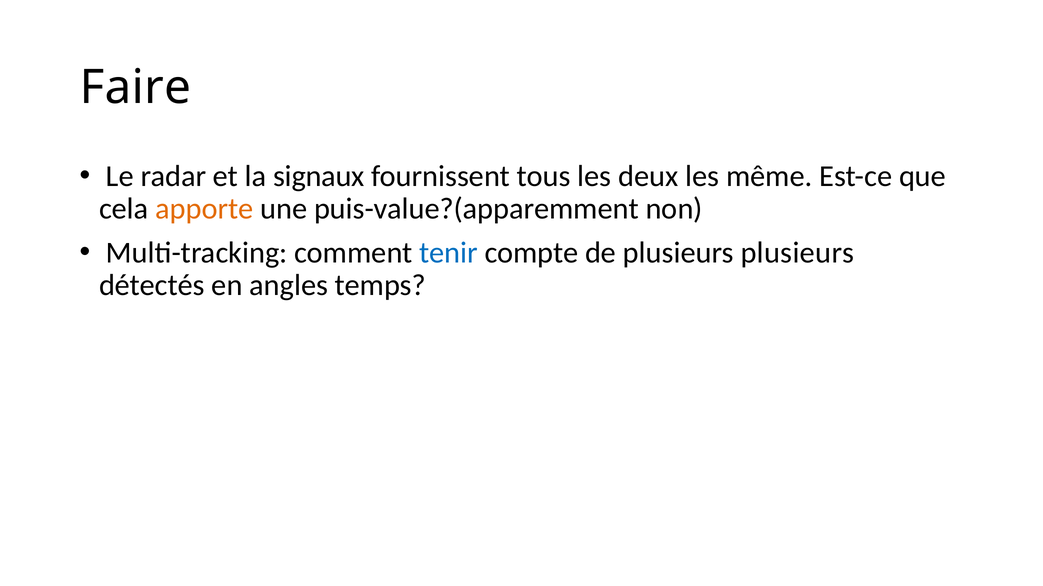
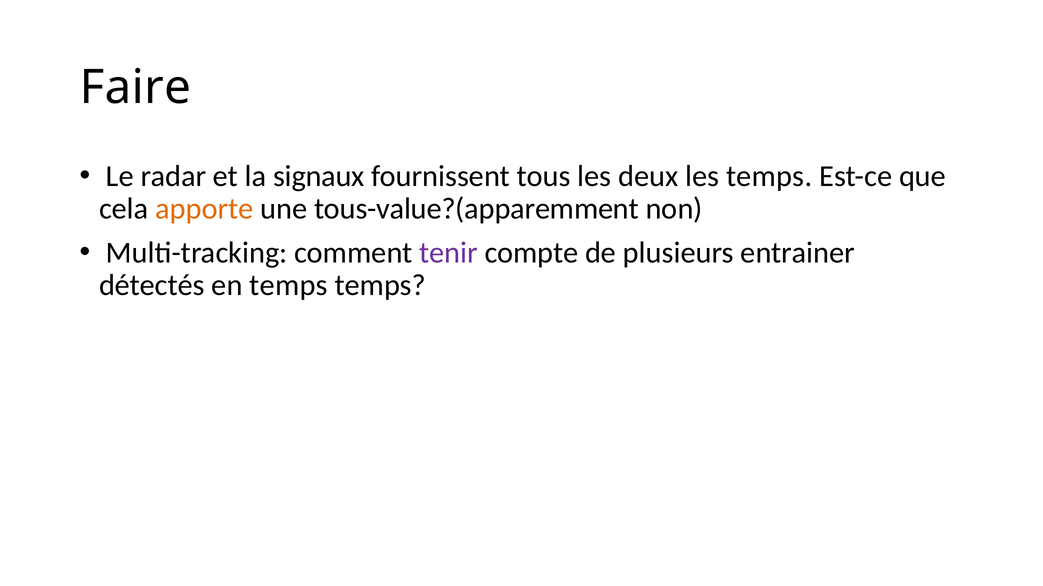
les même: même -> temps (769, 176)
puis-value?(apparemment: puis-value?(apparemment -> tous-value?(apparemment (476, 209)
tenir colour: blue -> purple (448, 253)
plusieurs plusieurs: plusieurs -> entrainer (798, 253)
en angles: angles -> temps (289, 286)
